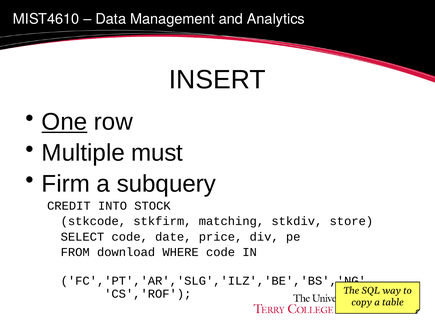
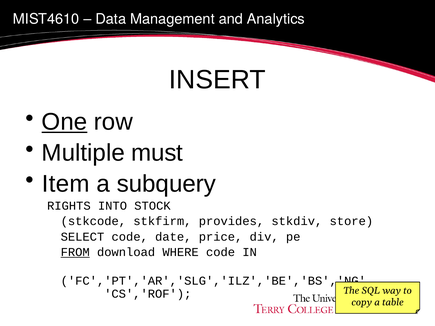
Firm: Firm -> Item (66, 184)
CREDIT: CREDIT -> RIGHTS (69, 206)
matching: matching -> provides (231, 221)
FROM underline: none -> present (75, 252)
